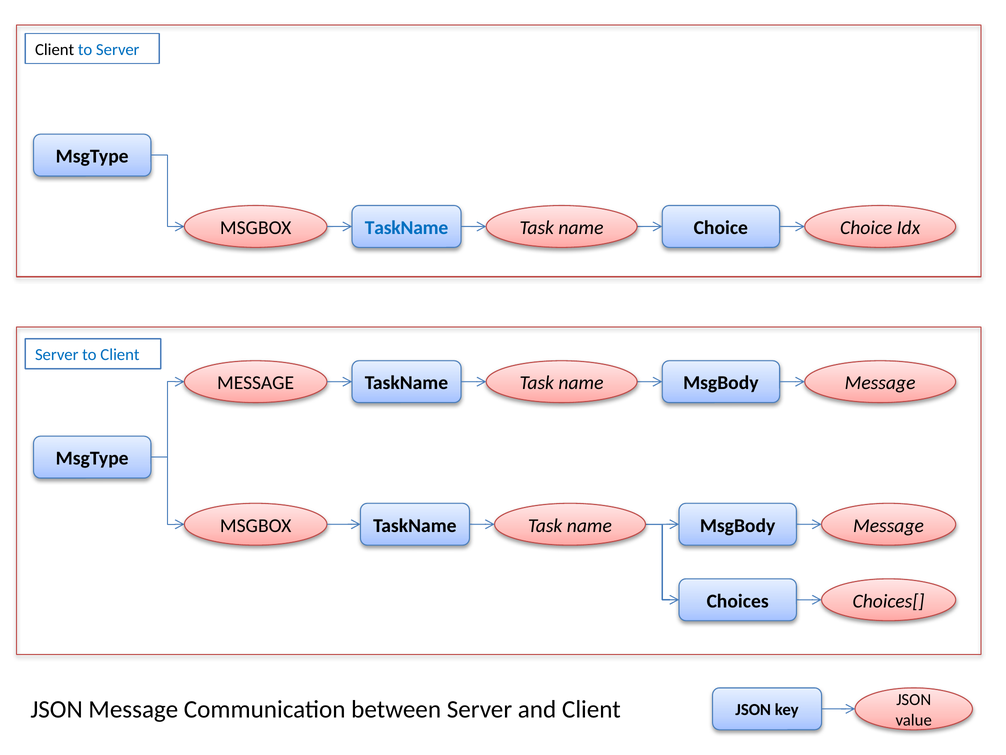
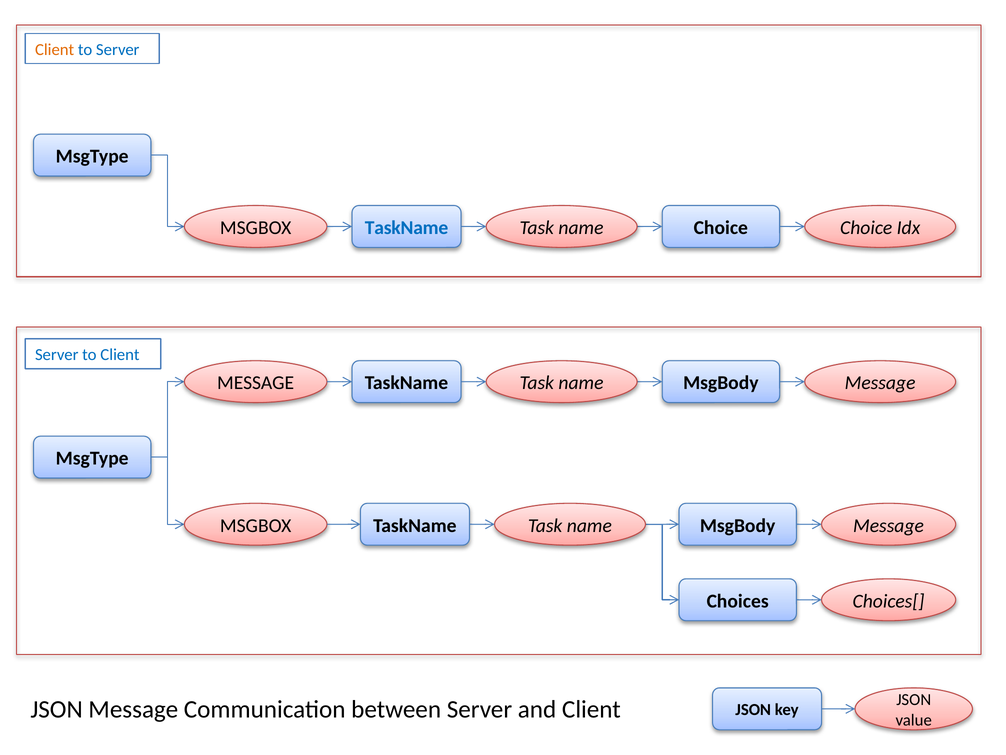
Client colour: black -> orange (55, 50)
